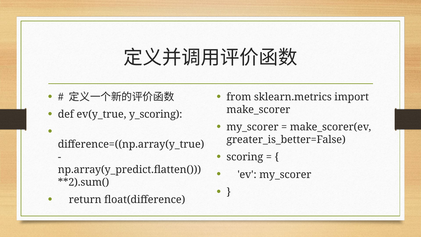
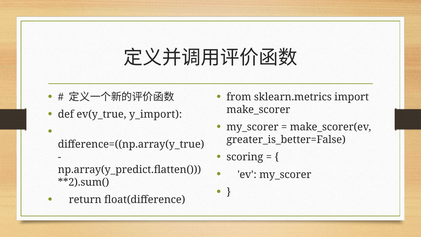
y_scoring: y_scoring -> y_import (156, 114)
